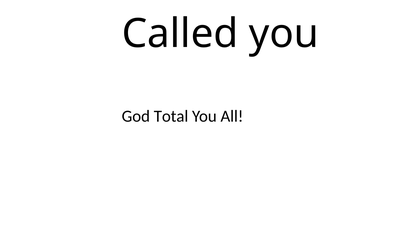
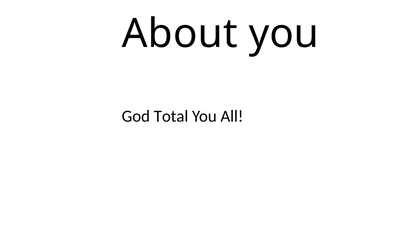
Called: Called -> About (180, 34)
